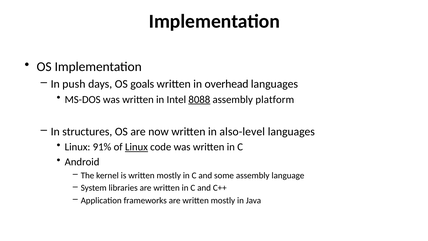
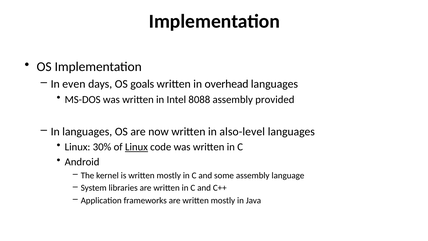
push: push -> even (74, 84)
8088 underline: present -> none (199, 99)
platform: platform -> provided (275, 99)
In structures: structures -> languages (87, 131)
91%: 91% -> 30% (102, 147)
